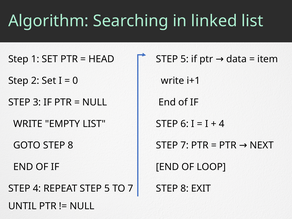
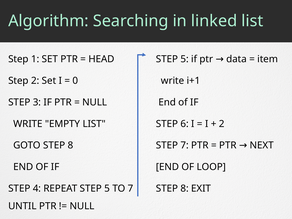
4: 4 -> 2 (222, 124)
